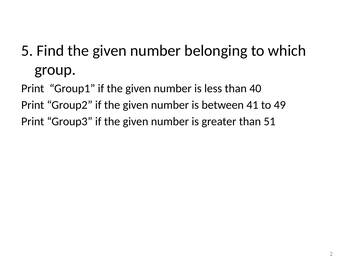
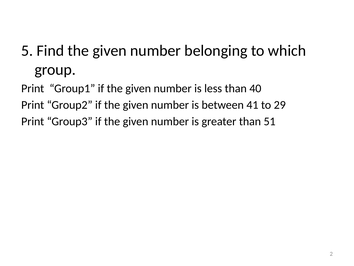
49: 49 -> 29 (280, 105)
